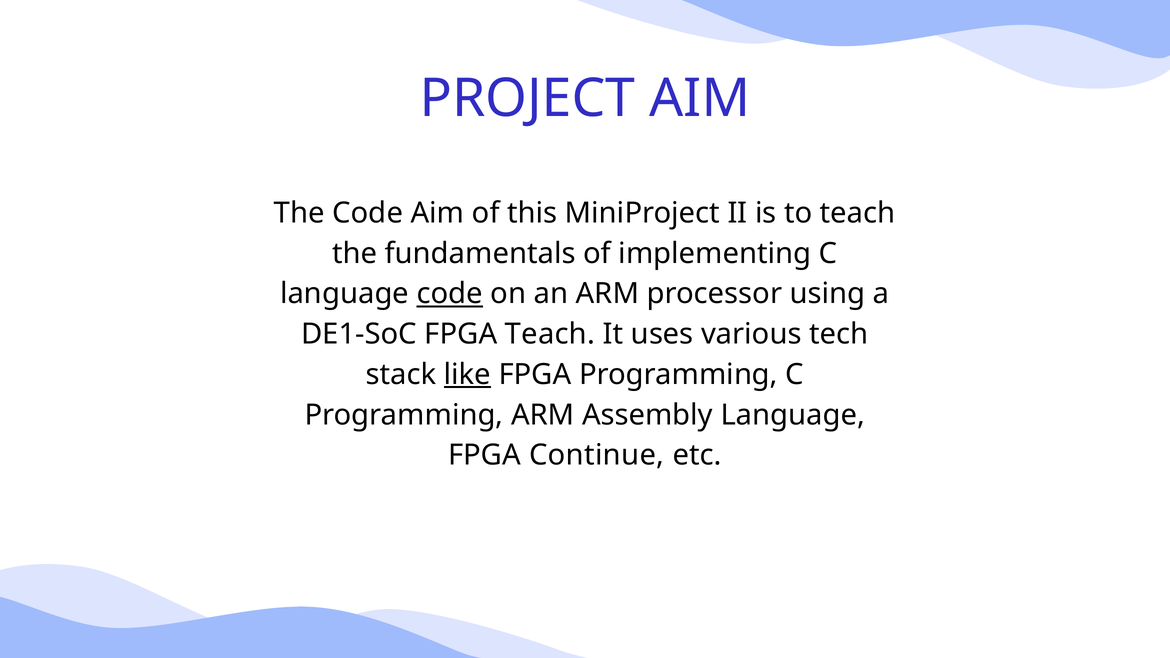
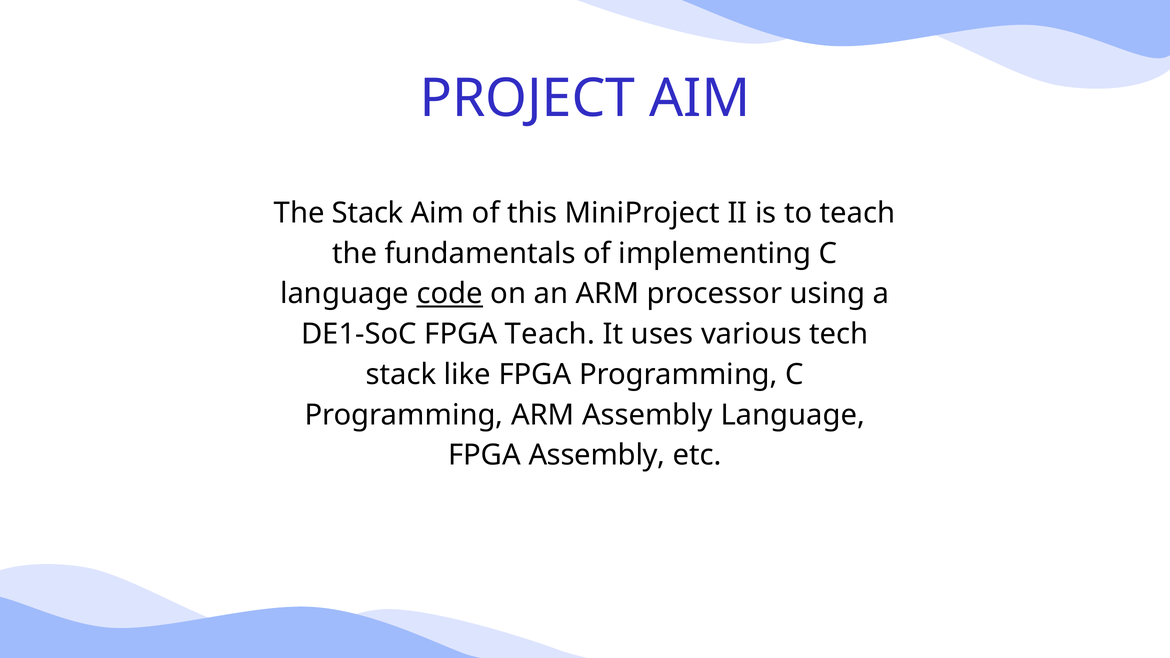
The Code: Code -> Stack (368, 213)
like underline: present -> none (467, 375)
FPGA Continue: Continue -> Assembly (597, 455)
